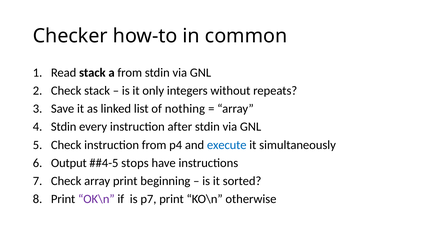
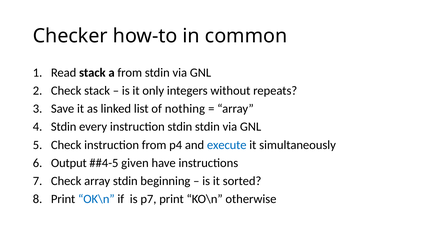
instruction after: after -> stdin (180, 127)
stops: stops -> given (135, 163)
array print: print -> stdin (125, 181)
OK\n colour: purple -> blue (96, 199)
